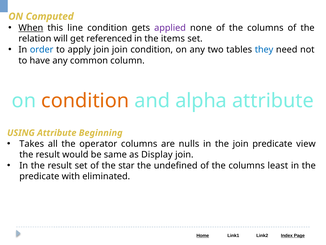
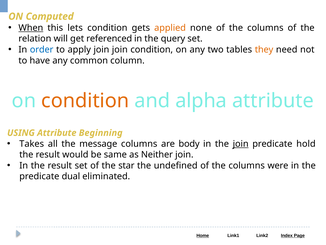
line: line -> lets (75, 28)
applied colour: purple -> orange (170, 28)
items: items -> query (173, 39)
they colour: blue -> orange (264, 50)
operator: operator -> message (98, 144)
nulls: nulls -> body (189, 144)
join underline: none -> present (241, 144)
view: view -> hold (306, 144)
Display: Display -> Neither (157, 154)
least: least -> were (278, 165)
with: with -> dual (71, 176)
